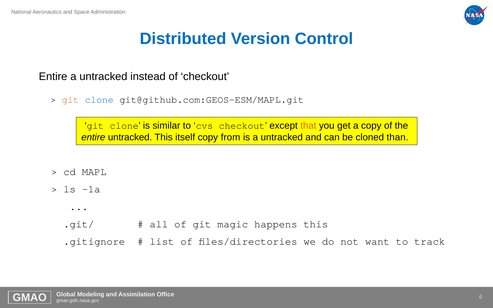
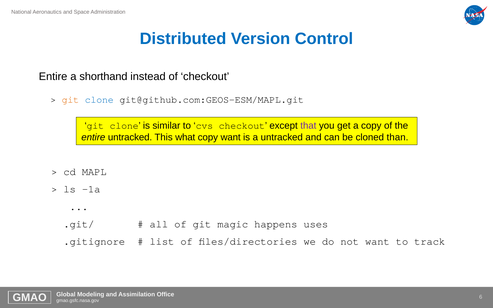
untracked: untracked -> shorthand (103, 76)
that colour: orange -> purple (308, 126)
itself: itself -> what (185, 137)
copy from: from -> want (231, 137)
happens this: this -> uses (316, 224)
